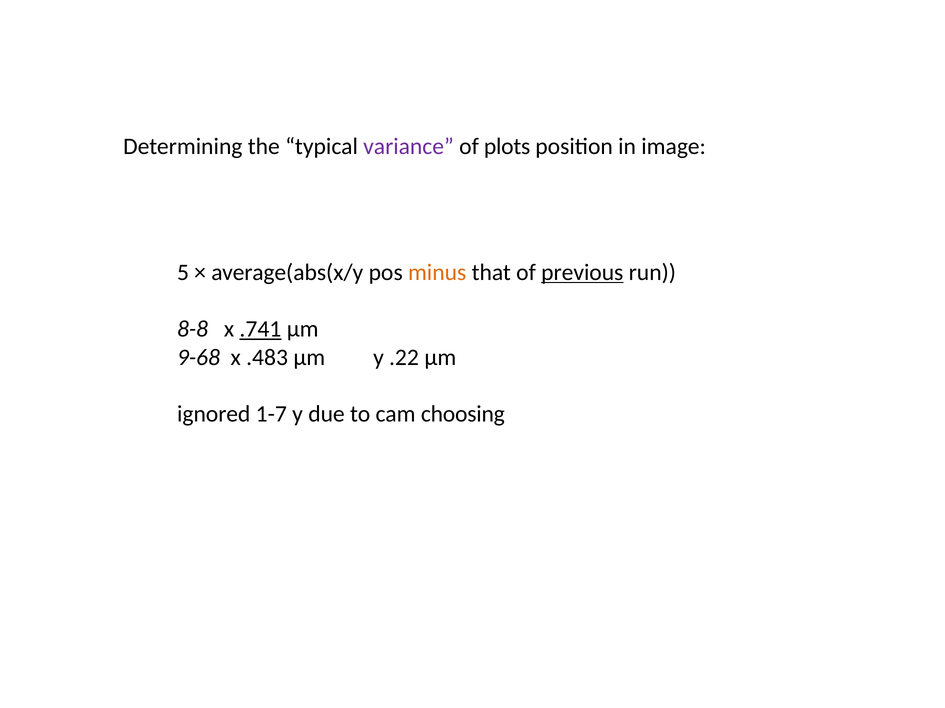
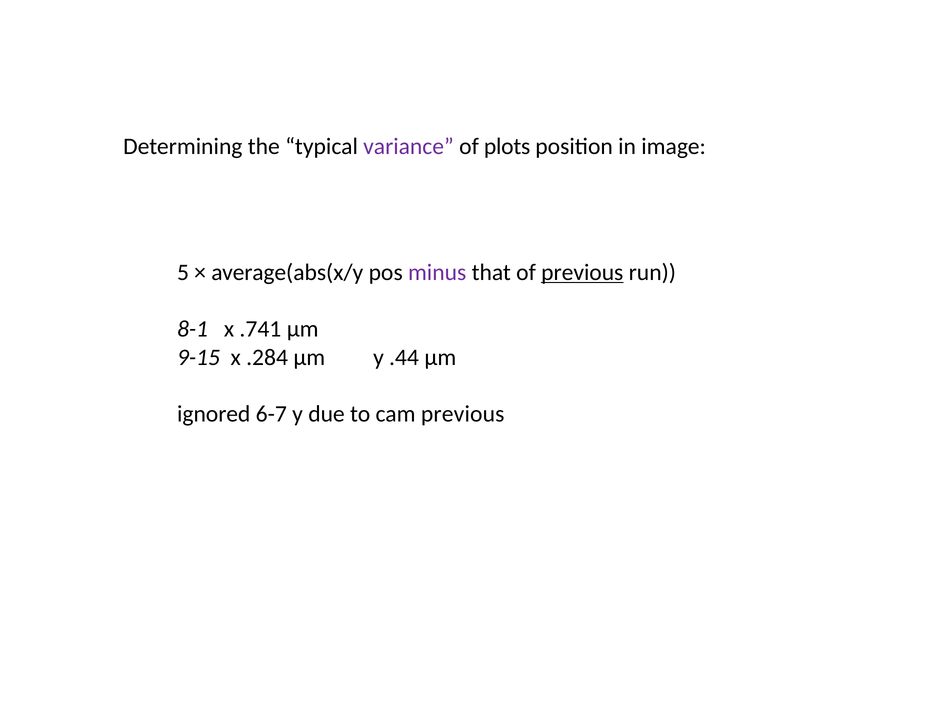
minus colour: orange -> purple (437, 273)
8-8: 8-8 -> 8-1 (193, 329)
.741 underline: present -> none (260, 329)
9-68: 9-68 -> 9-15 (199, 358)
.483: .483 -> .284 (267, 358)
.22: .22 -> .44 (404, 358)
1-7: 1-7 -> 6-7 (271, 414)
cam choosing: choosing -> previous (463, 414)
